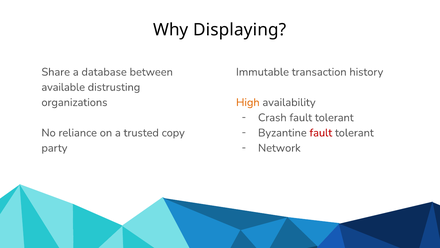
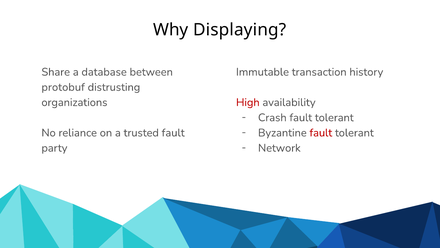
available: available -> protobuf (63, 87)
High colour: orange -> red (248, 102)
trusted copy: copy -> fault (173, 133)
